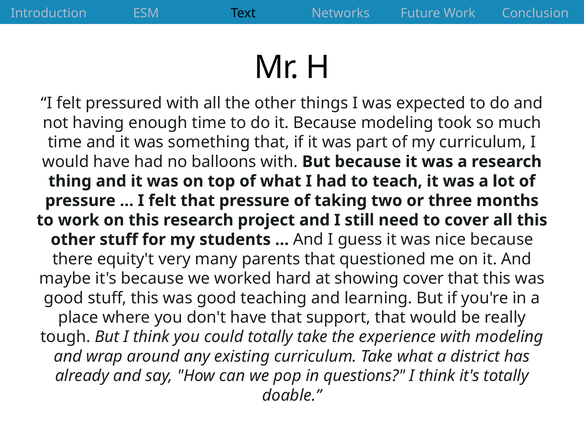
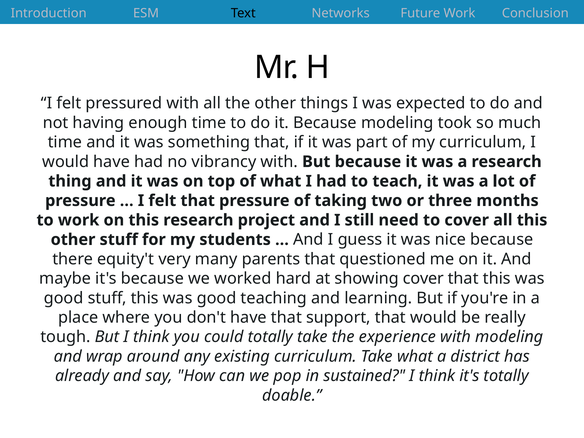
balloons: balloons -> vibrancy (224, 162)
questions: questions -> sustained (364, 376)
